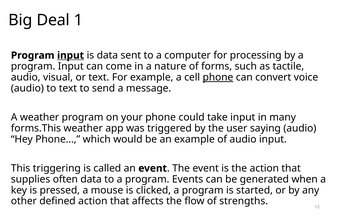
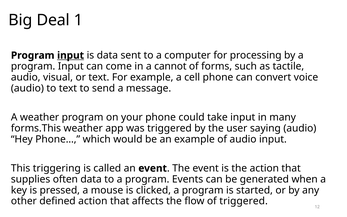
nature: nature -> cannot (170, 66)
phone underline: present -> none (218, 77)
of strengths: strengths -> triggered (244, 201)
